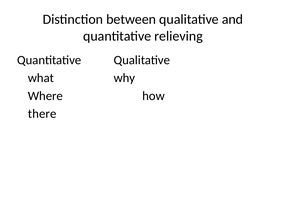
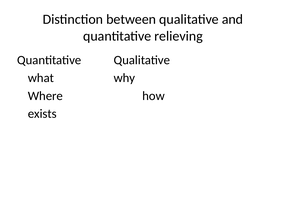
there: there -> exists (42, 113)
